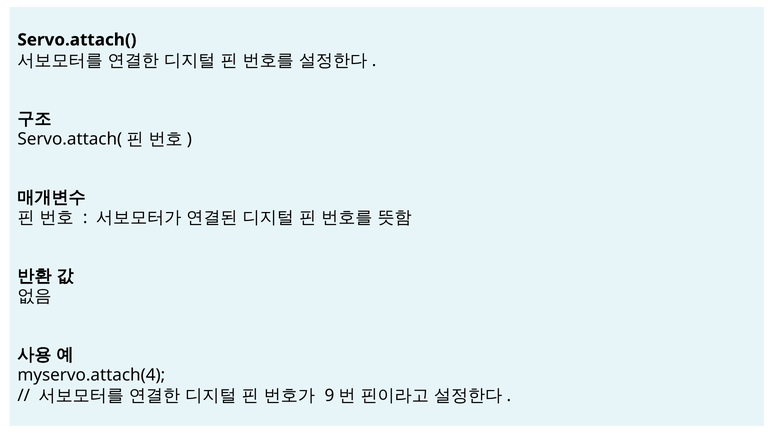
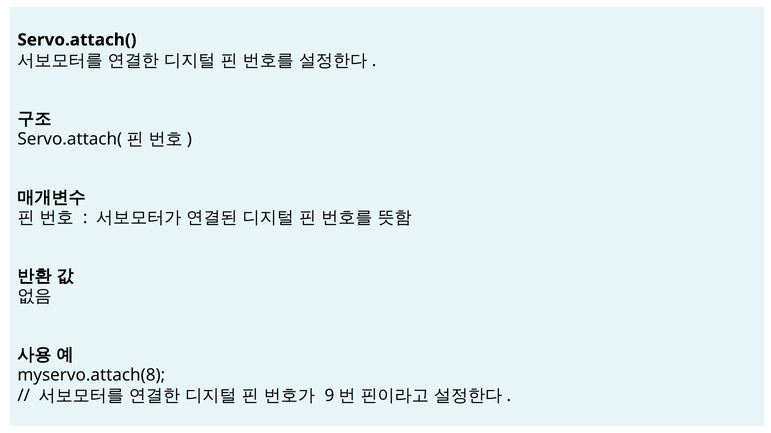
myservo.attach(4: myservo.attach(4 -> myservo.attach(8 (91, 376)
